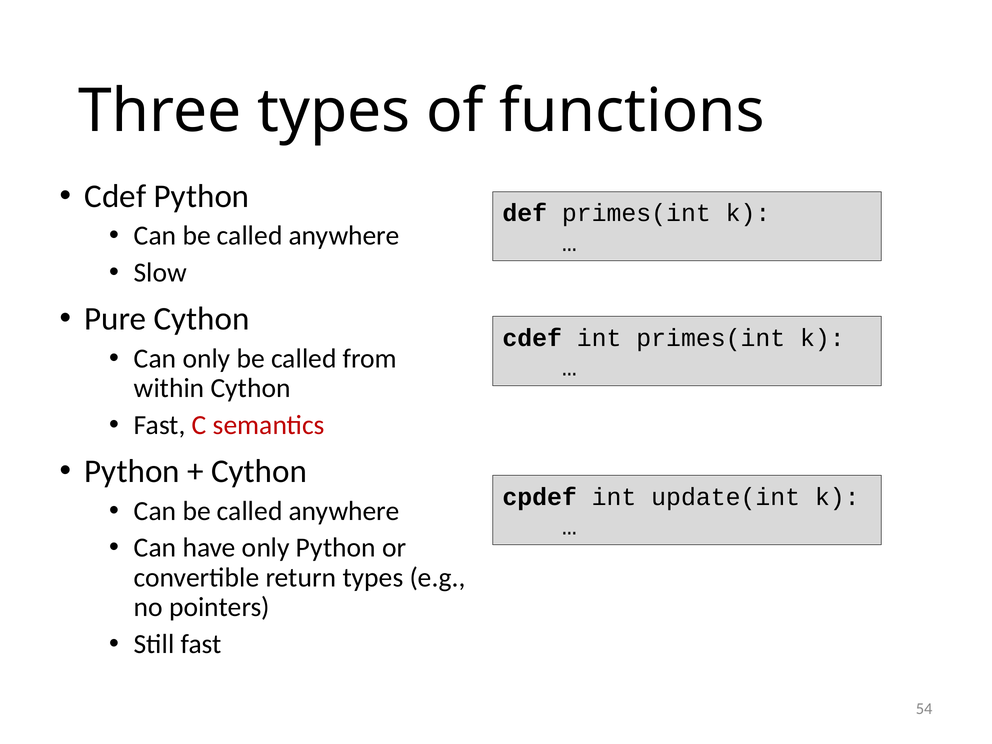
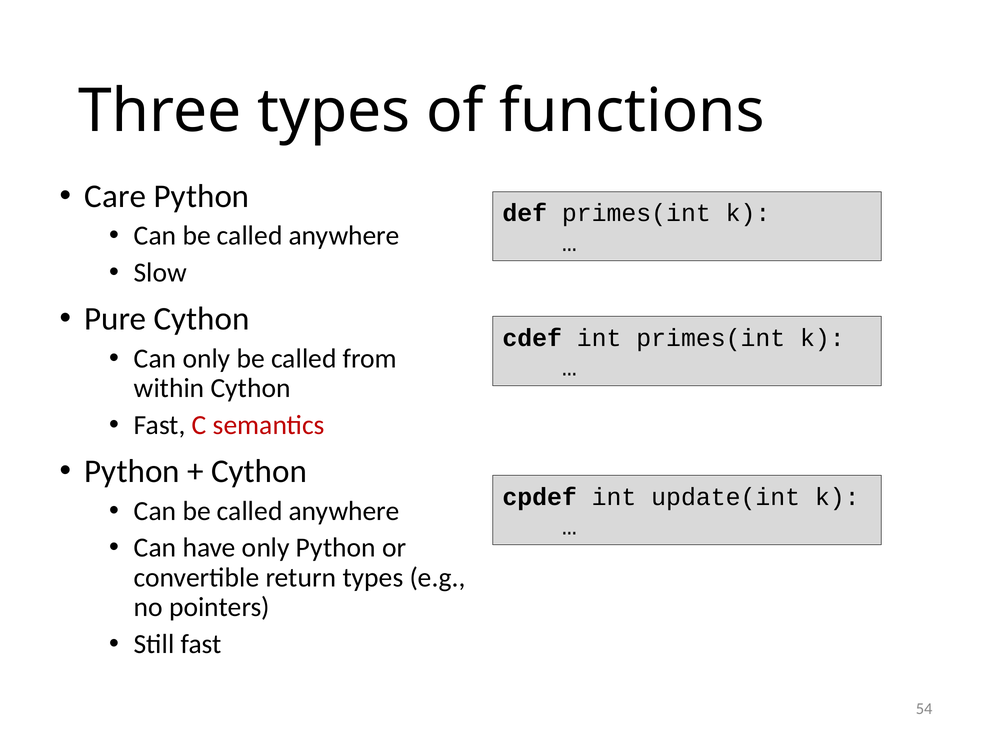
Cdef: Cdef -> Care (115, 196)
